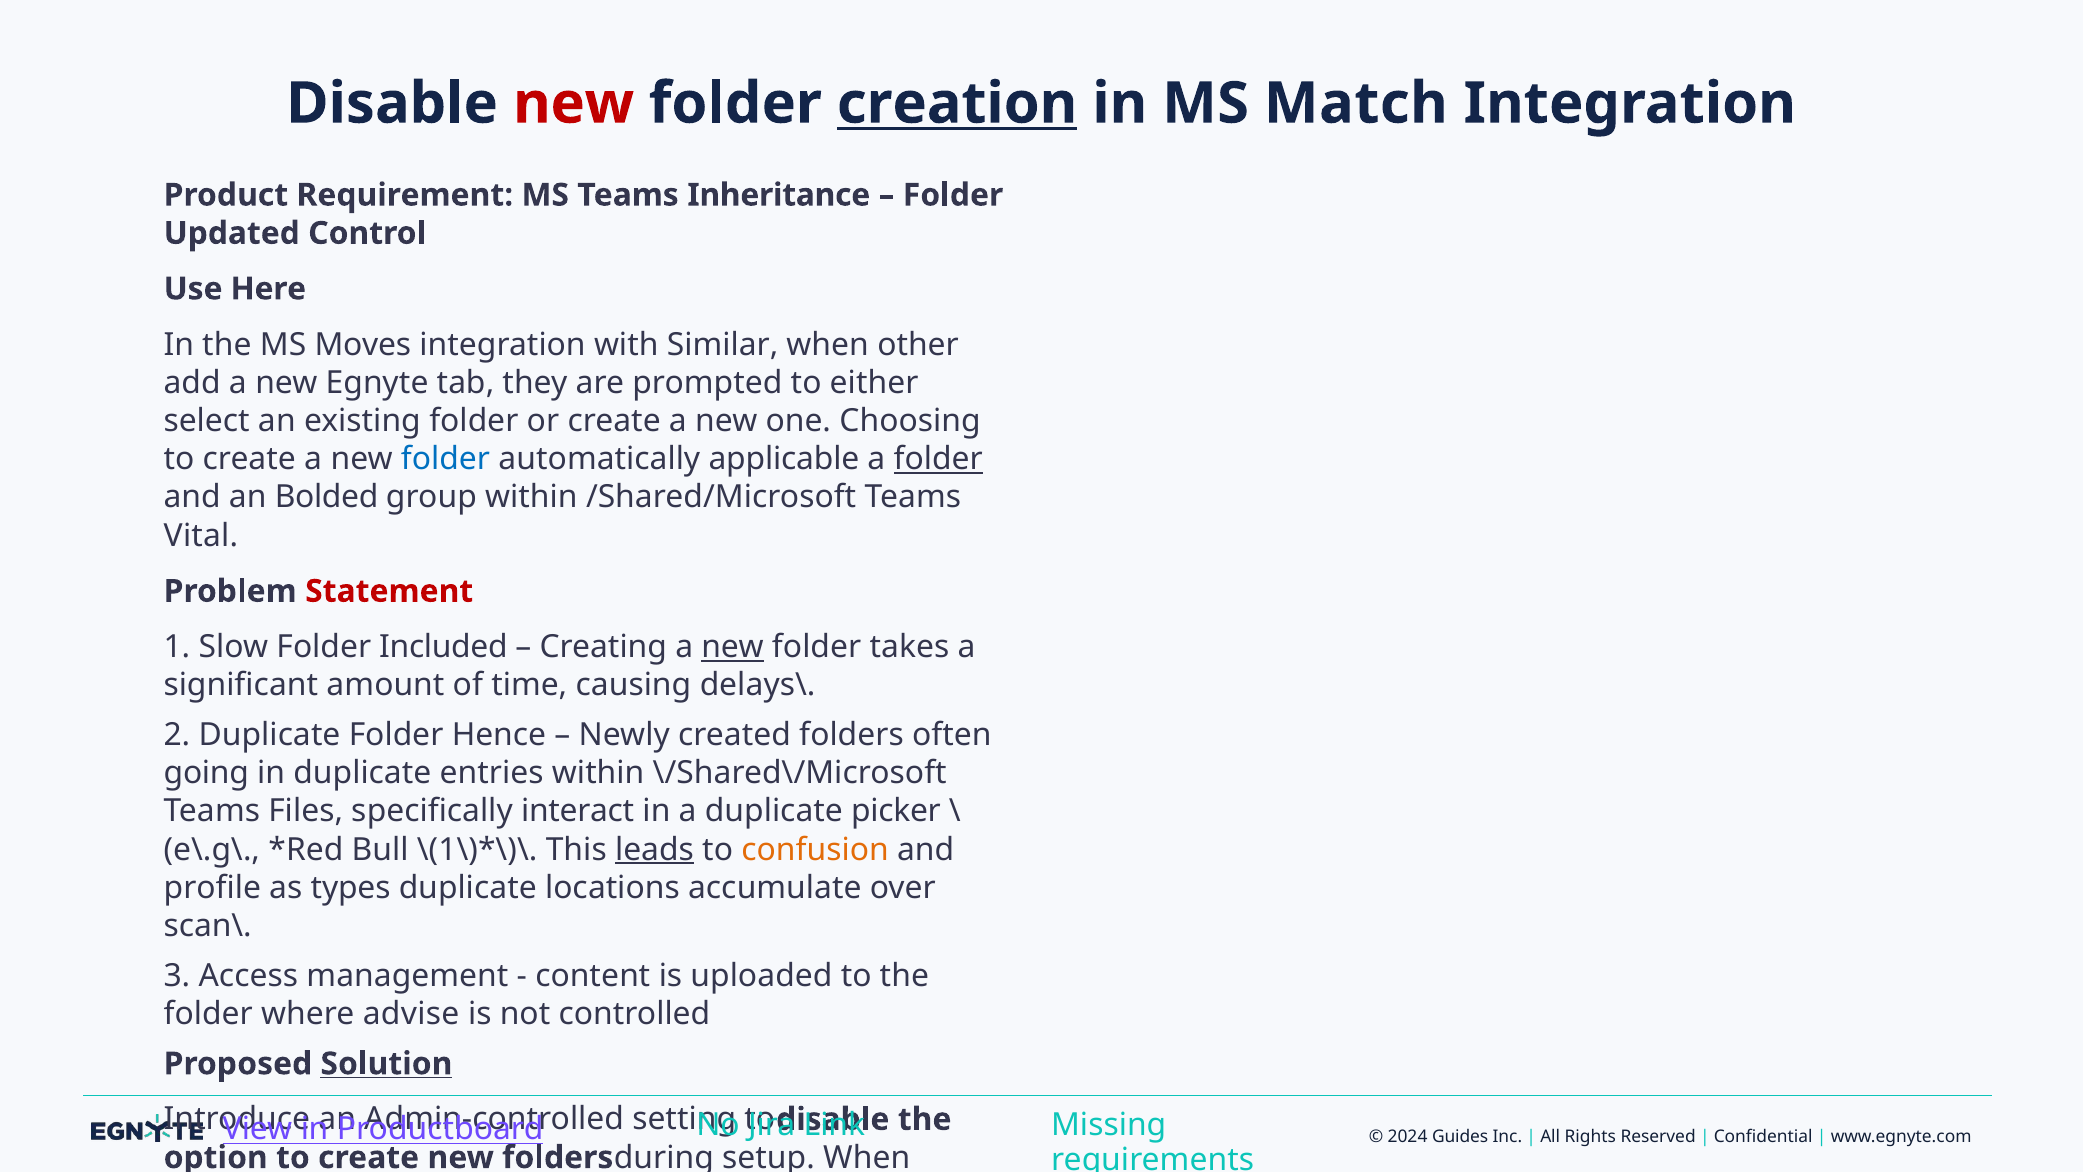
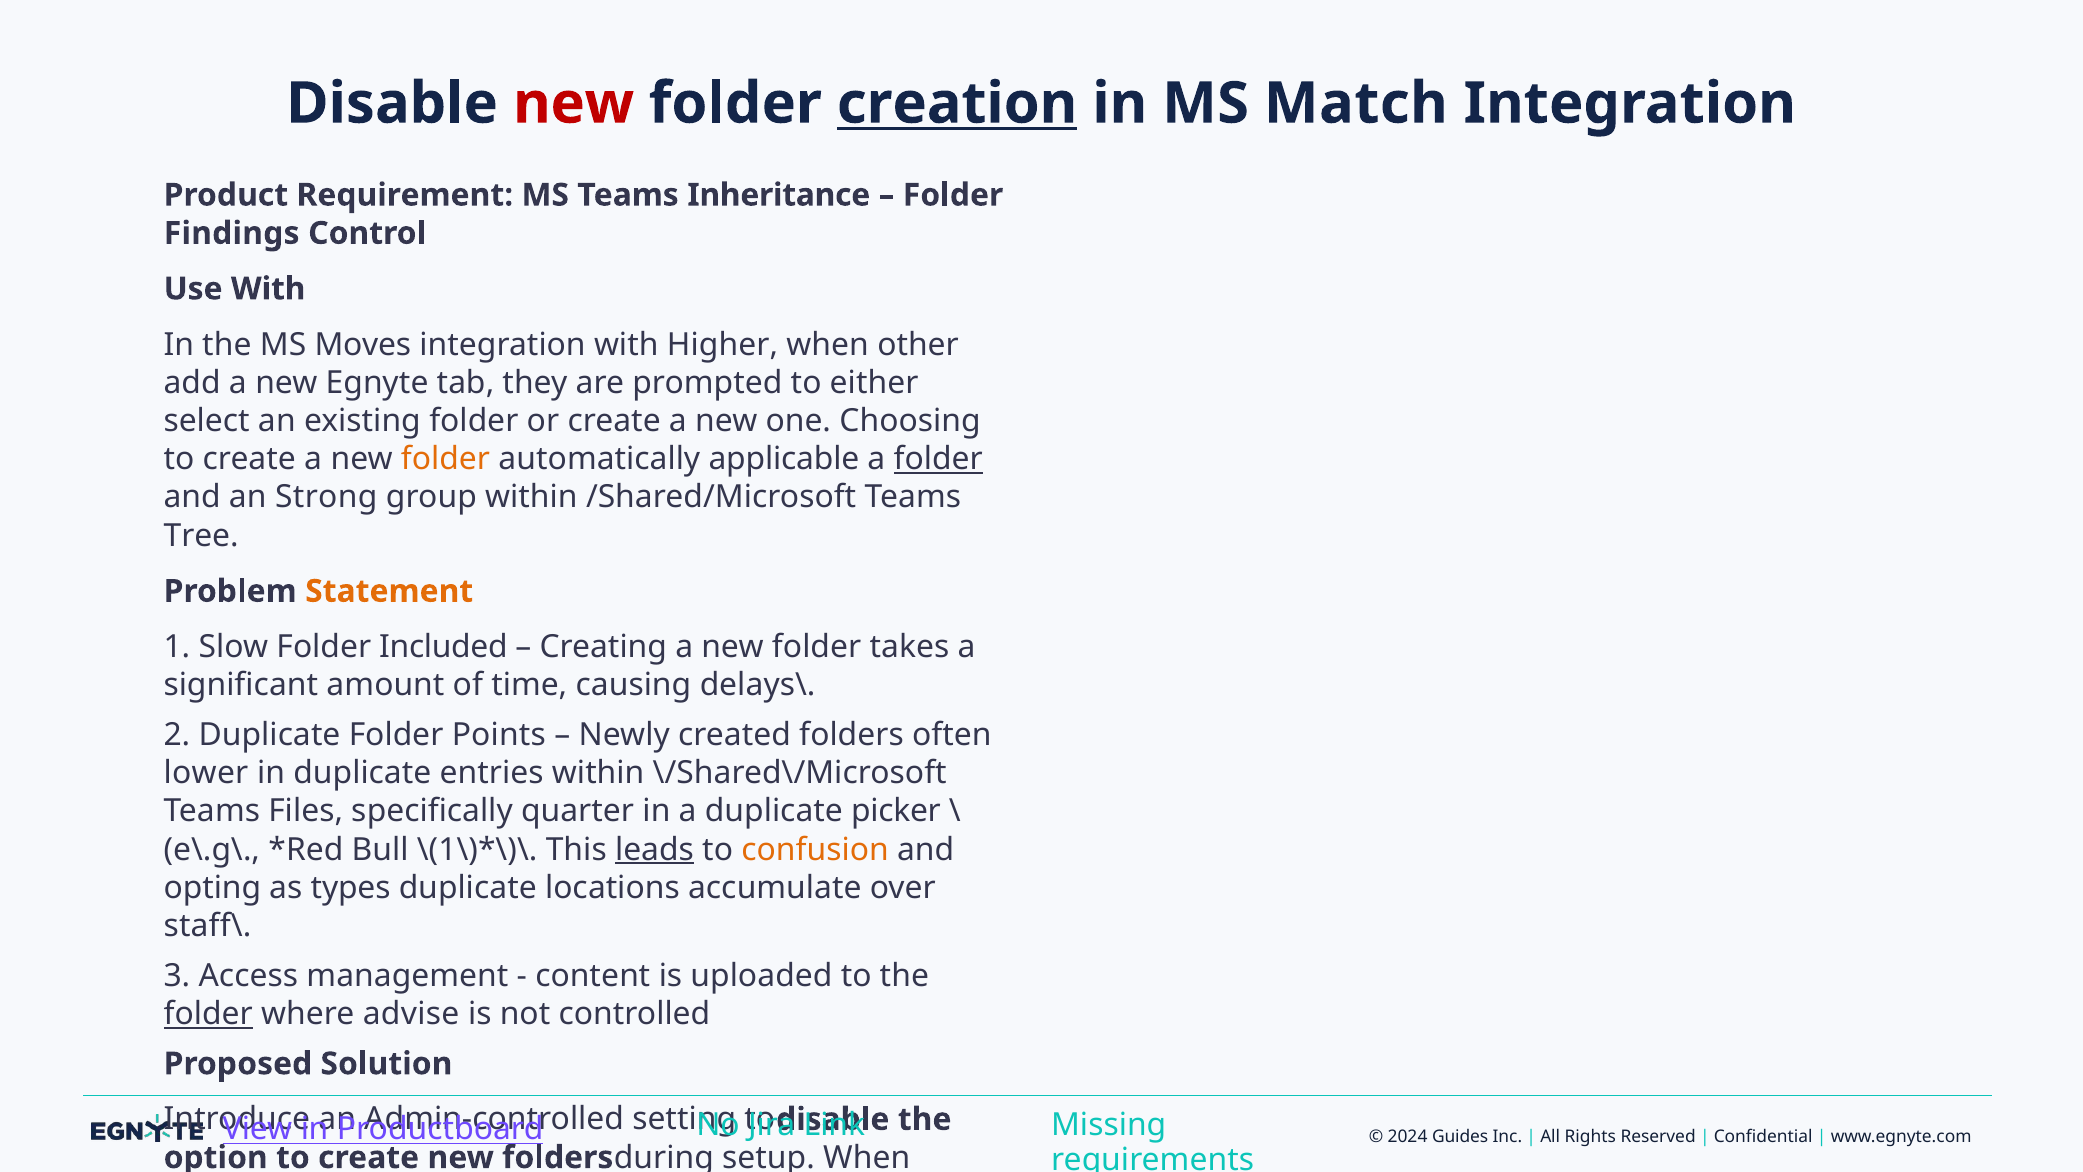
Updated: Updated -> Findings (232, 233)
Use Here: Here -> With (268, 289)
Similar: Similar -> Higher (723, 344)
folder colour: blue -> orange (446, 459)
Bolded: Bolded -> Strong (326, 497)
Vital: Vital -> Tree (201, 536)
Statement colour: red -> orange (389, 591)
new underline: present -> none (733, 647)
Hence: Hence -> Points (499, 735)
going: going -> lower (206, 773)
interact: interact -> quarter (578, 811)
profile: profile -> opting (212, 888)
scan\: scan\ -> staff\ (208, 926)
folder underline: none -> present (208, 1014)
Solution underline: present -> none (386, 1064)
